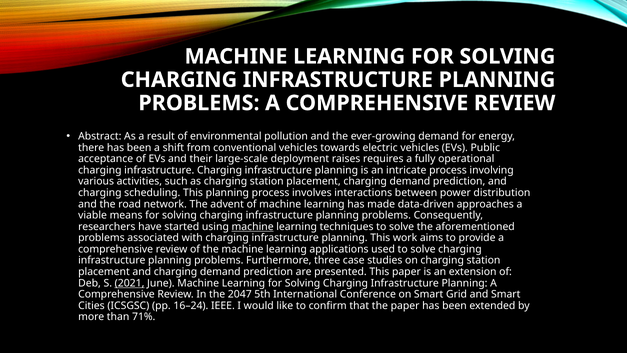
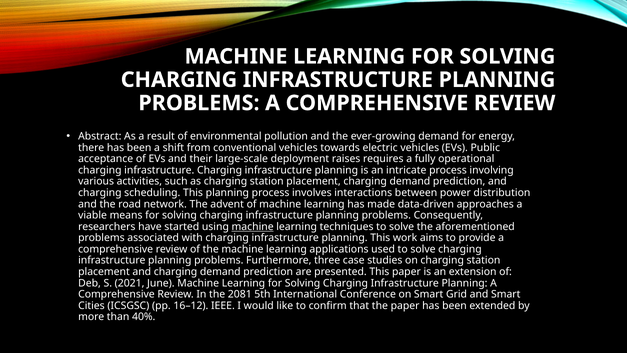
2021 underline: present -> none (130, 283)
2047: 2047 -> 2081 (240, 294)
16–24: 16–24 -> 16–12 (191, 305)
71%: 71% -> 40% (144, 317)
